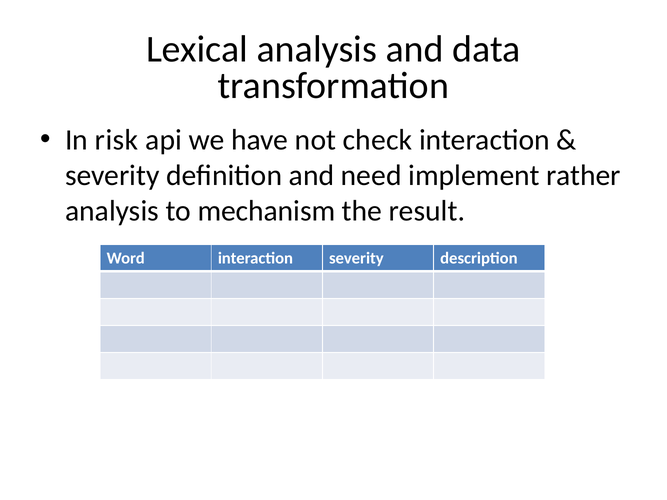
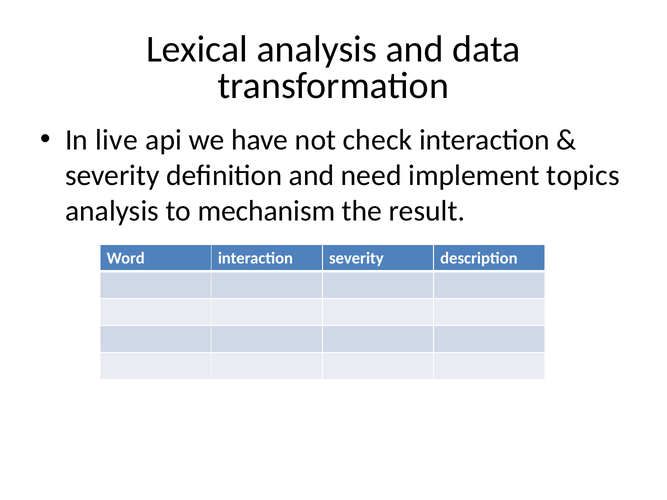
risk: risk -> live (117, 140)
rather: rather -> topics (583, 176)
